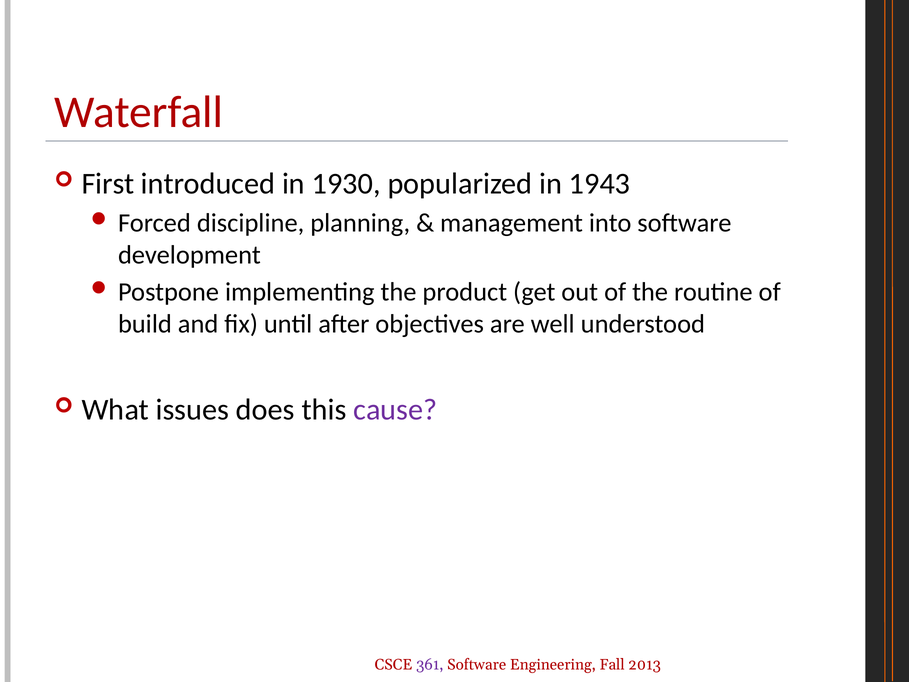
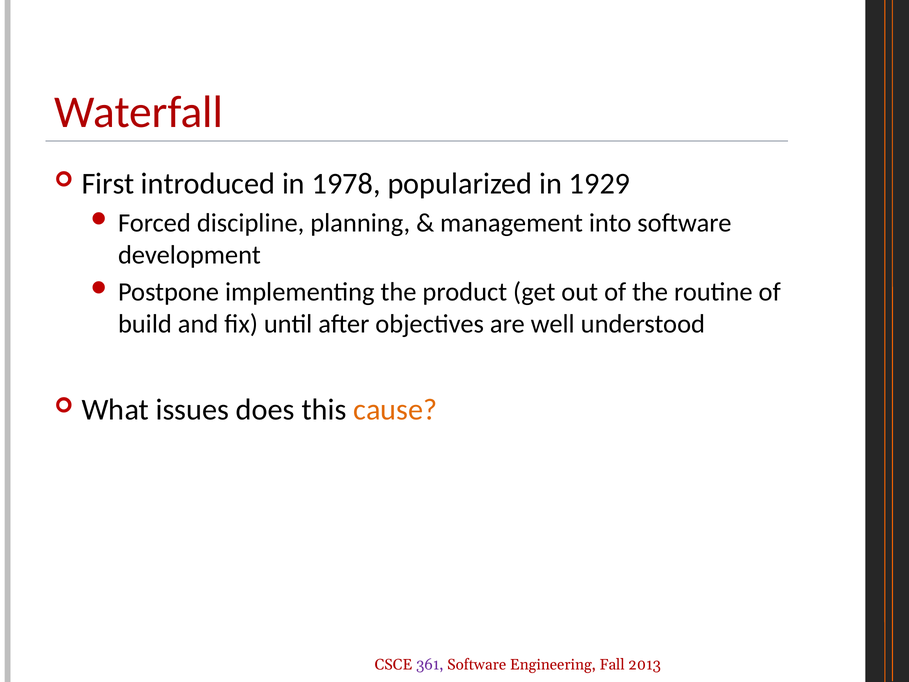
1930: 1930 -> 1978 (346, 184)
1943: 1943 -> 1929 (600, 184)
cause colour: purple -> orange (395, 410)
